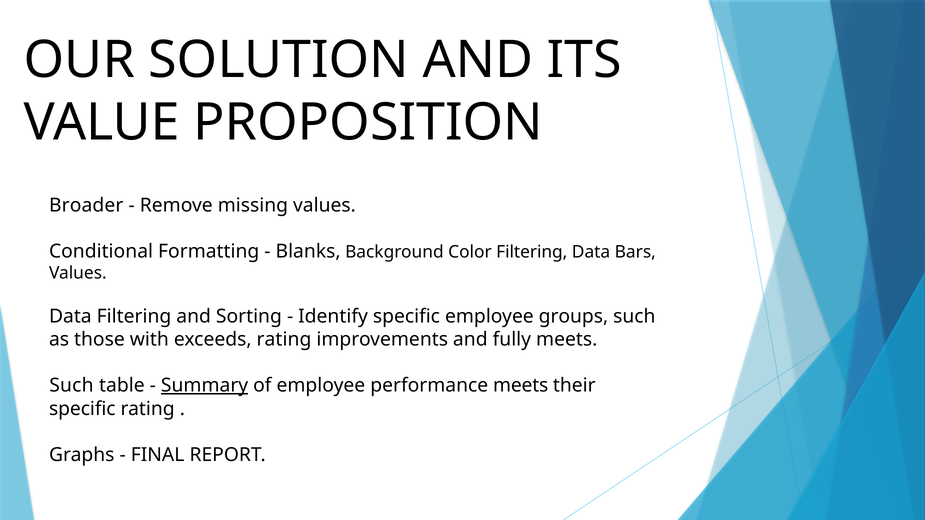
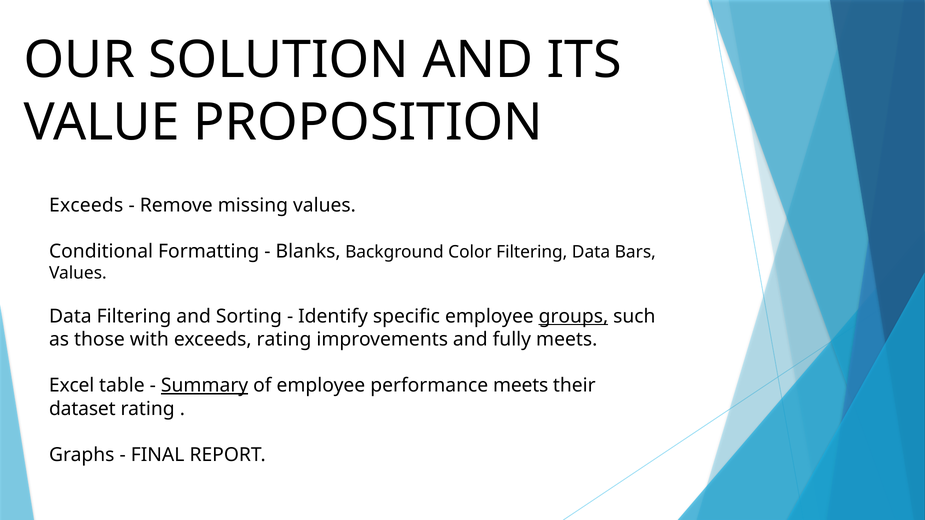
Broader: Broader -> Exceeds (86, 205)
groups underline: none -> present (573, 316)
Such: Such -> Excel (72, 386)
specific: specific -> dataset (82, 409)
